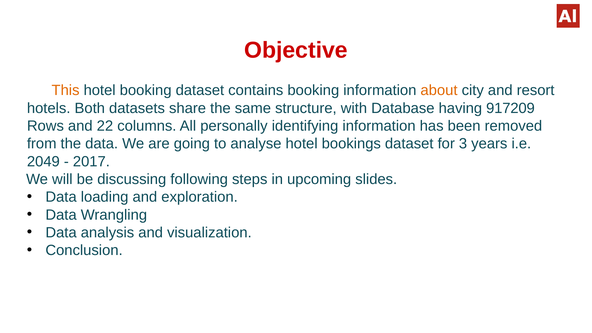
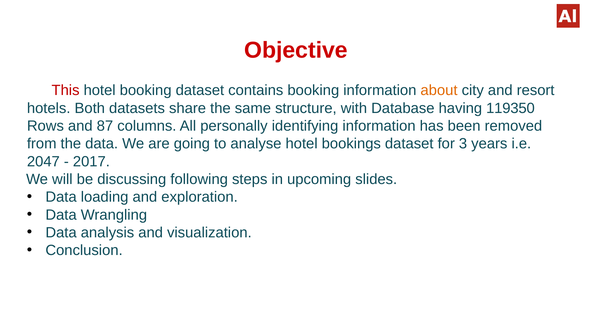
This colour: orange -> red (66, 90)
917209: 917209 -> 119350 (510, 108)
22: 22 -> 87 (105, 126)
2049: 2049 -> 2047 (43, 161)
